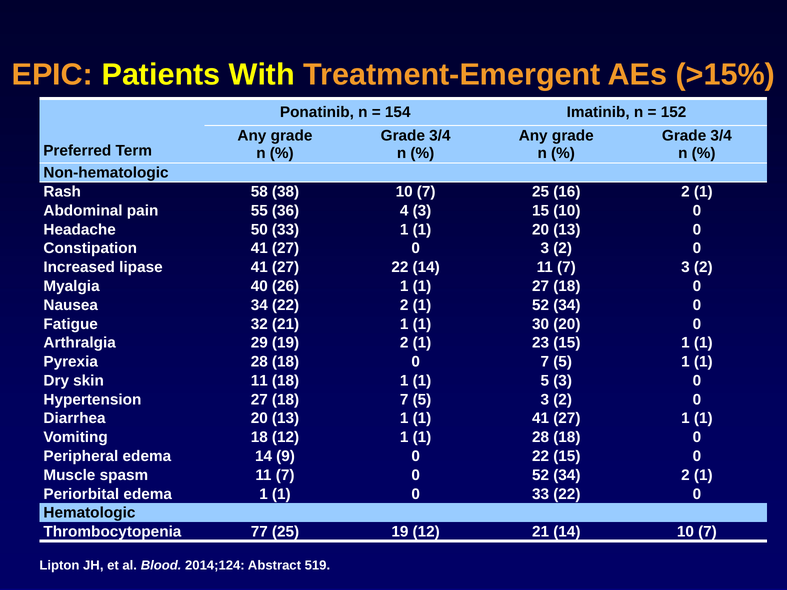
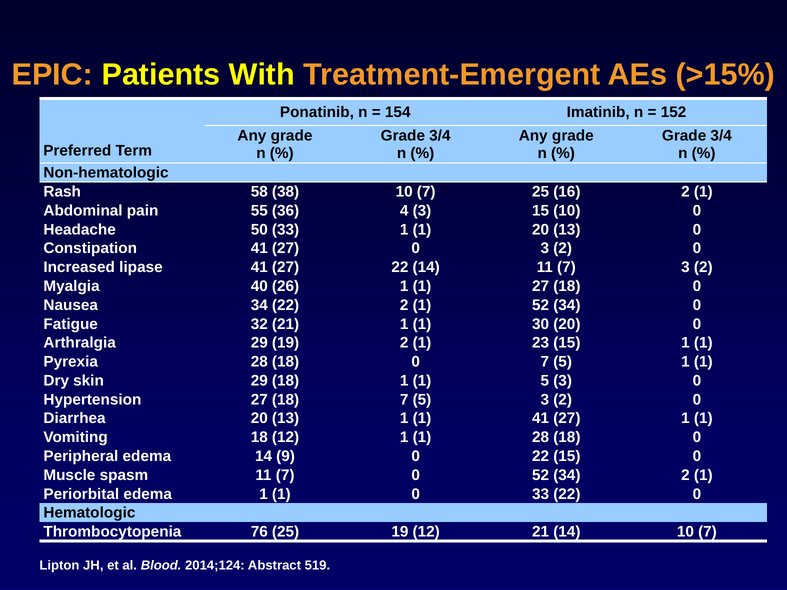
skin 11: 11 -> 29 (259, 381)
77: 77 -> 76 (259, 532)
